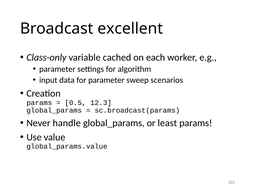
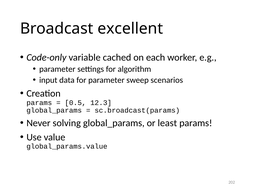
Class-only: Class-only -> Code-only (46, 57)
handle: handle -> solving (67, 123)
